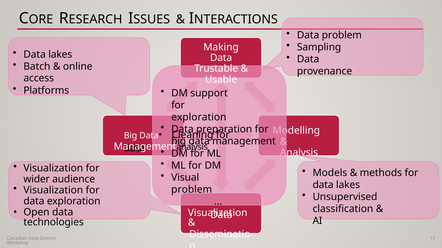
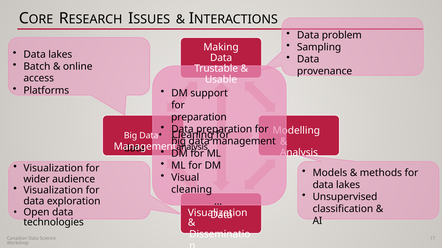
exploration: exploration -> preparation (199, 117)
problem: problem -> cleaning (192, 190)
